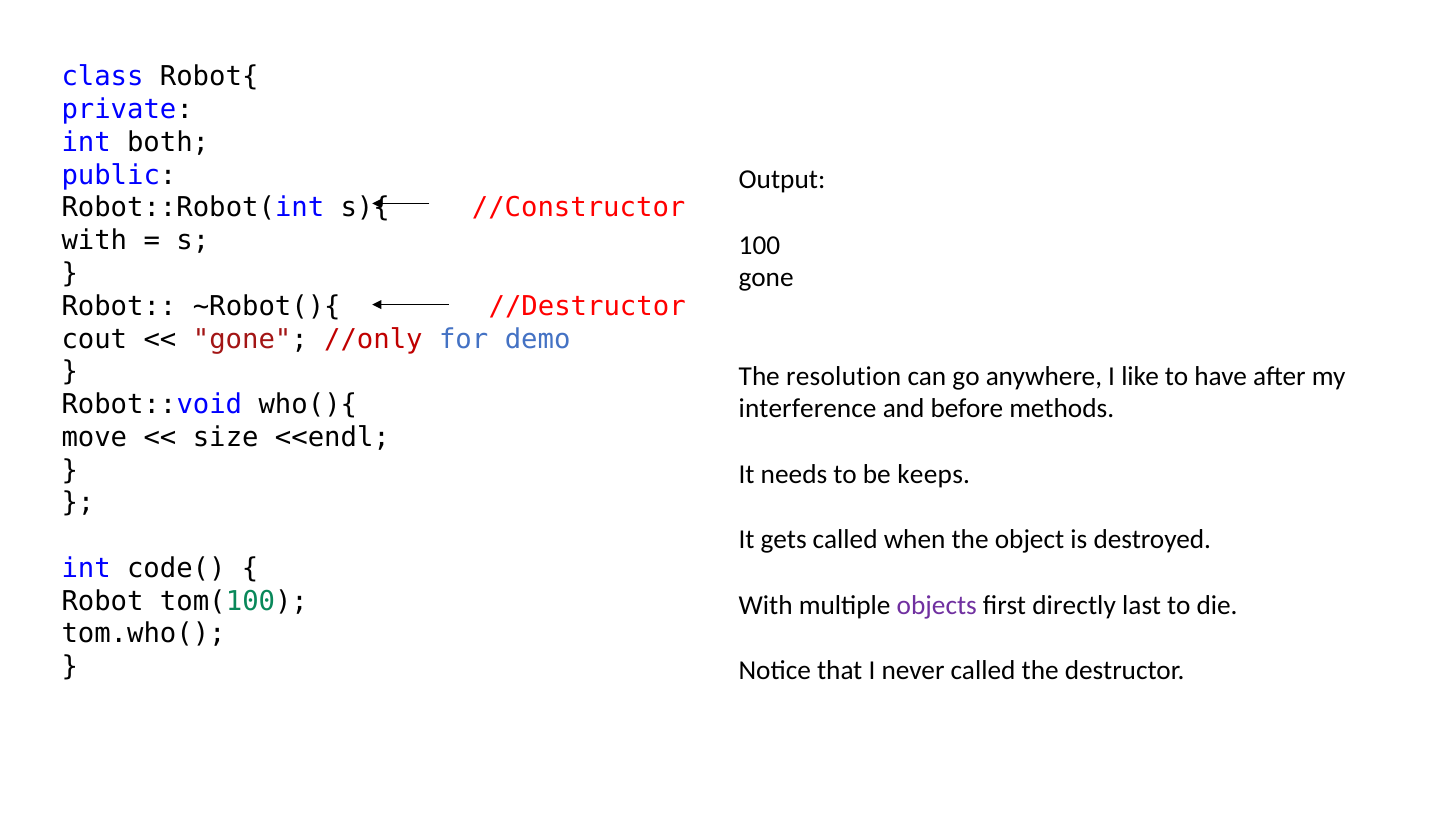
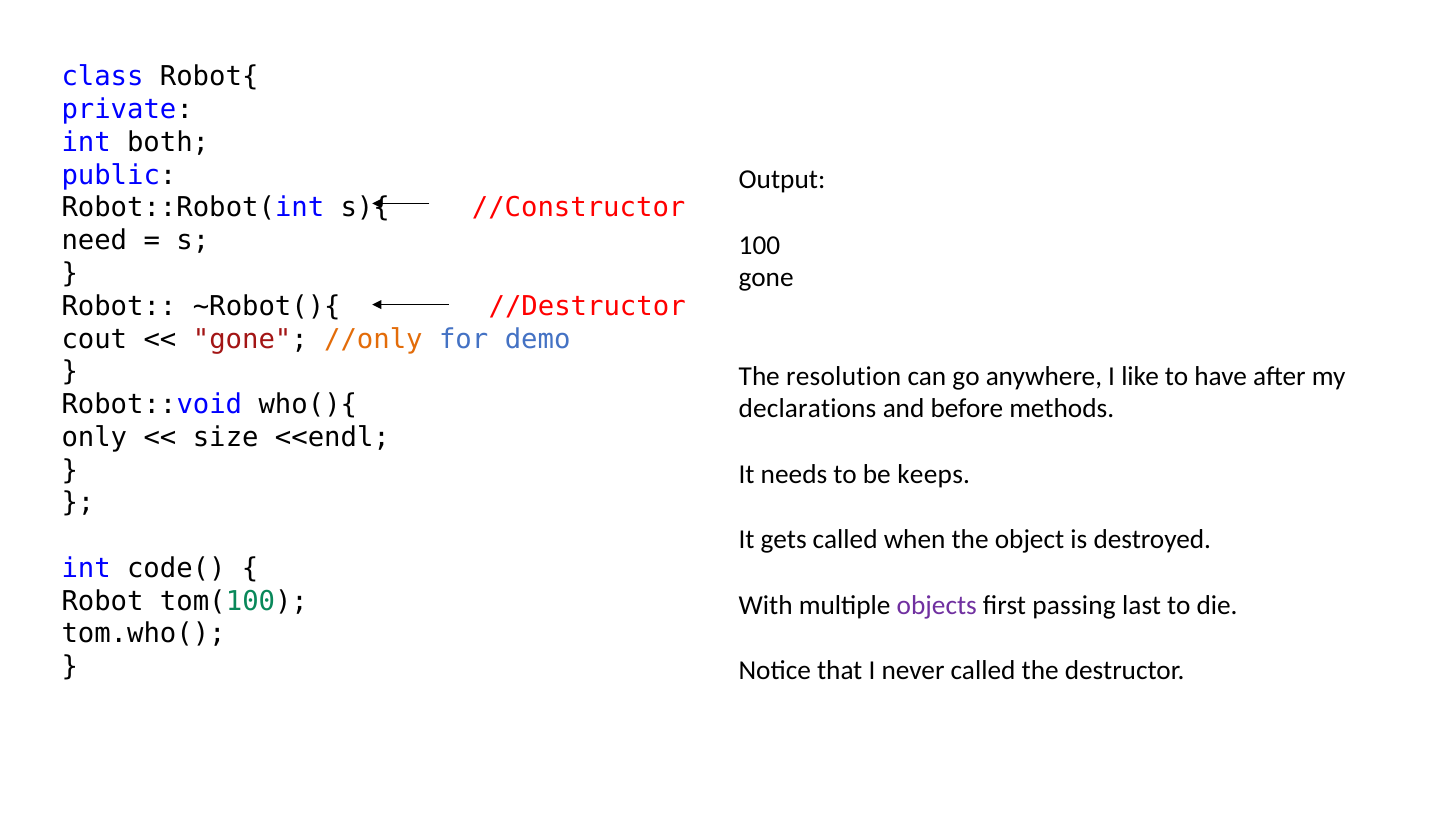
with: with -> need (94, 241)
//only colour: red -> orange (373, 339)
interference: interference -> declarations (808, 409)
move: move -> only (94, 437)
directly: directly -> passing (1074, 605)
